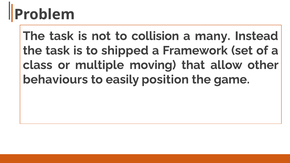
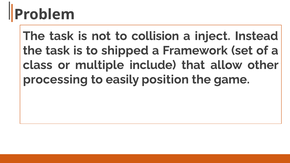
many: many -> inject (213, 36)
moving: moving -> include (153, 65)
behaviours: behaviours -> processing (55, 80)
